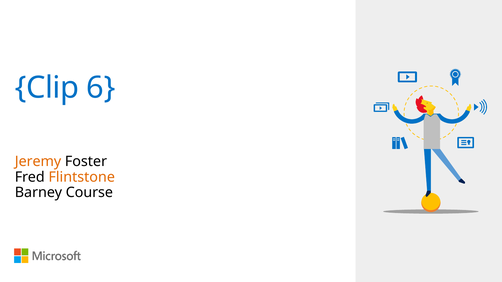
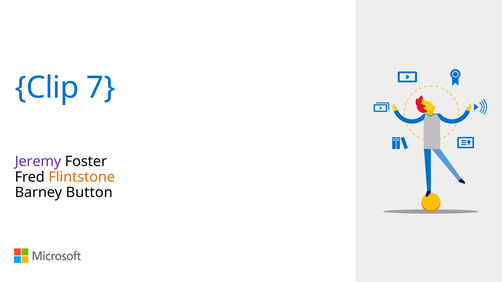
6: 6 -> 7 (101, 88)
Jeremy colour: orange -> purple (38, 162)
Course: Course -> Button (89, 193)
